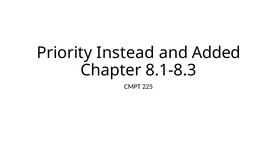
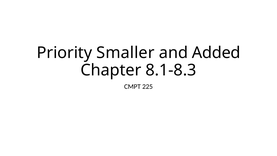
Instead: Instead -> Smaller (125, 53)
